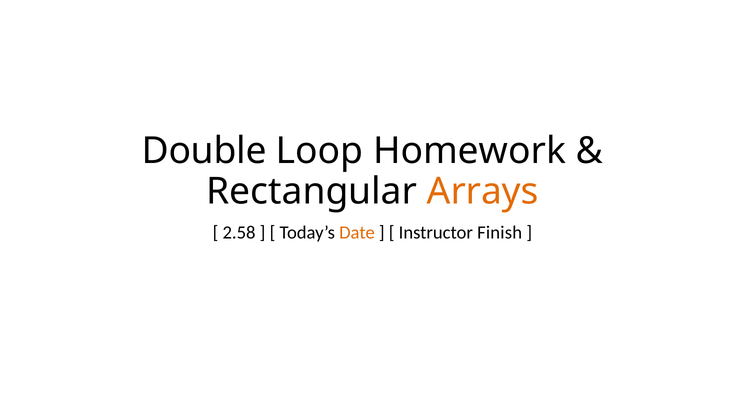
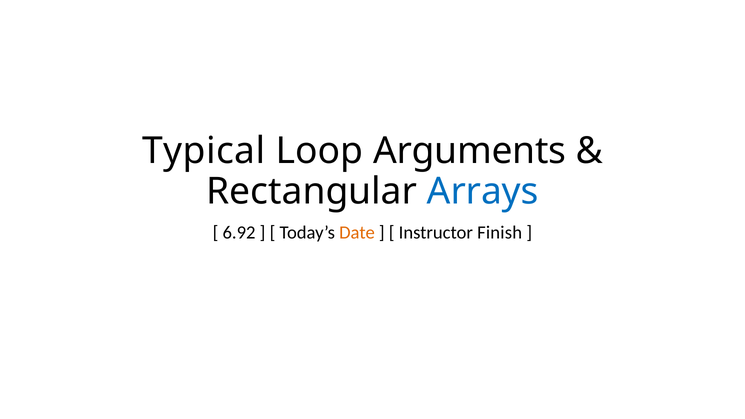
Double: Double -> Typical (204, 151)
Homework: Homework -> Arguments (470, 151)
Arrays colour: orange -> blue (483, 191)
2.58: 2.58 -> 6.92 (239, 233)
